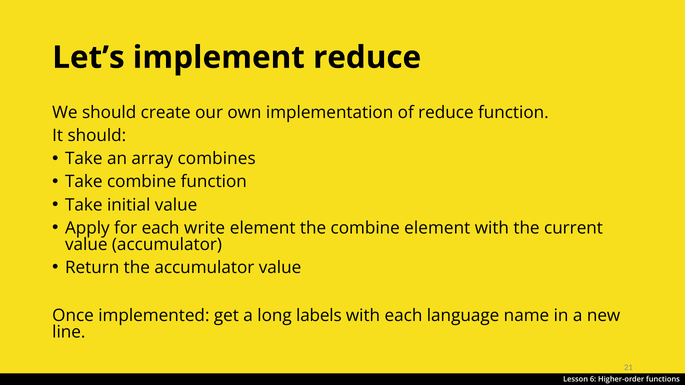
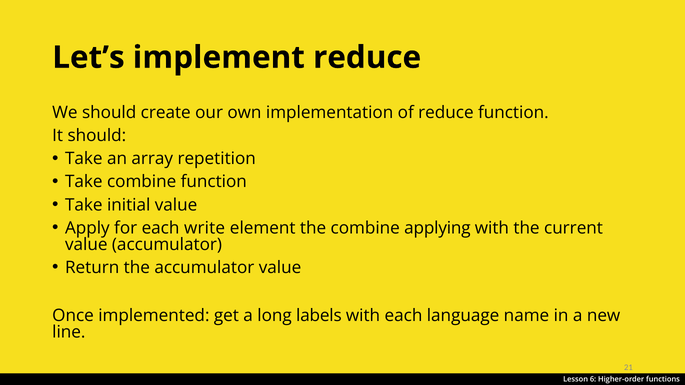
combines: combines -> repetition (217, 159)
combine element: element -> applying (437, 228)
